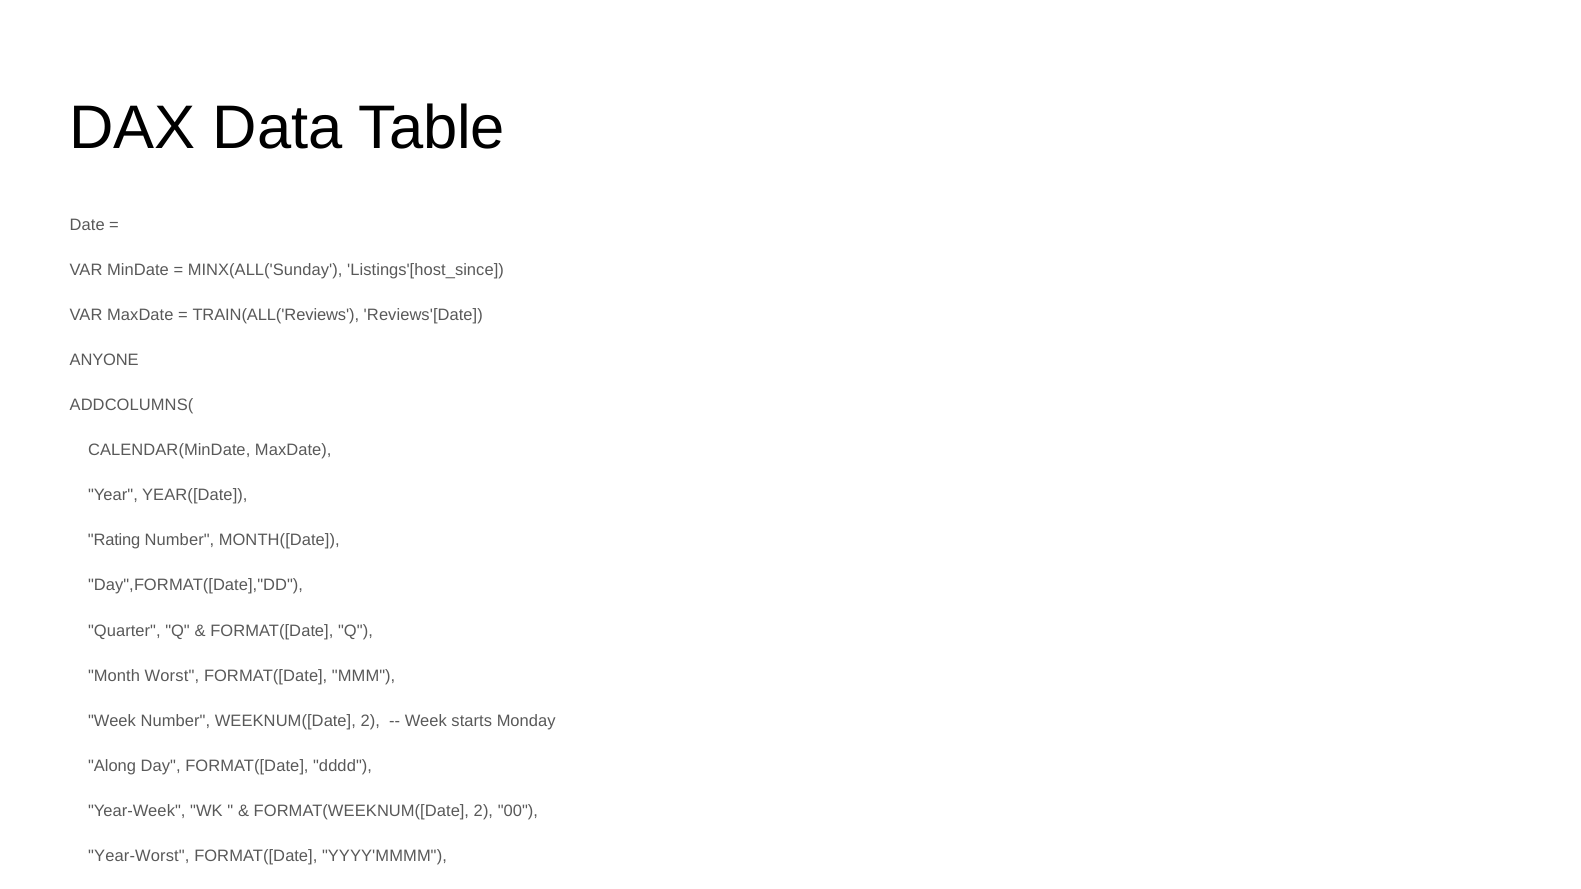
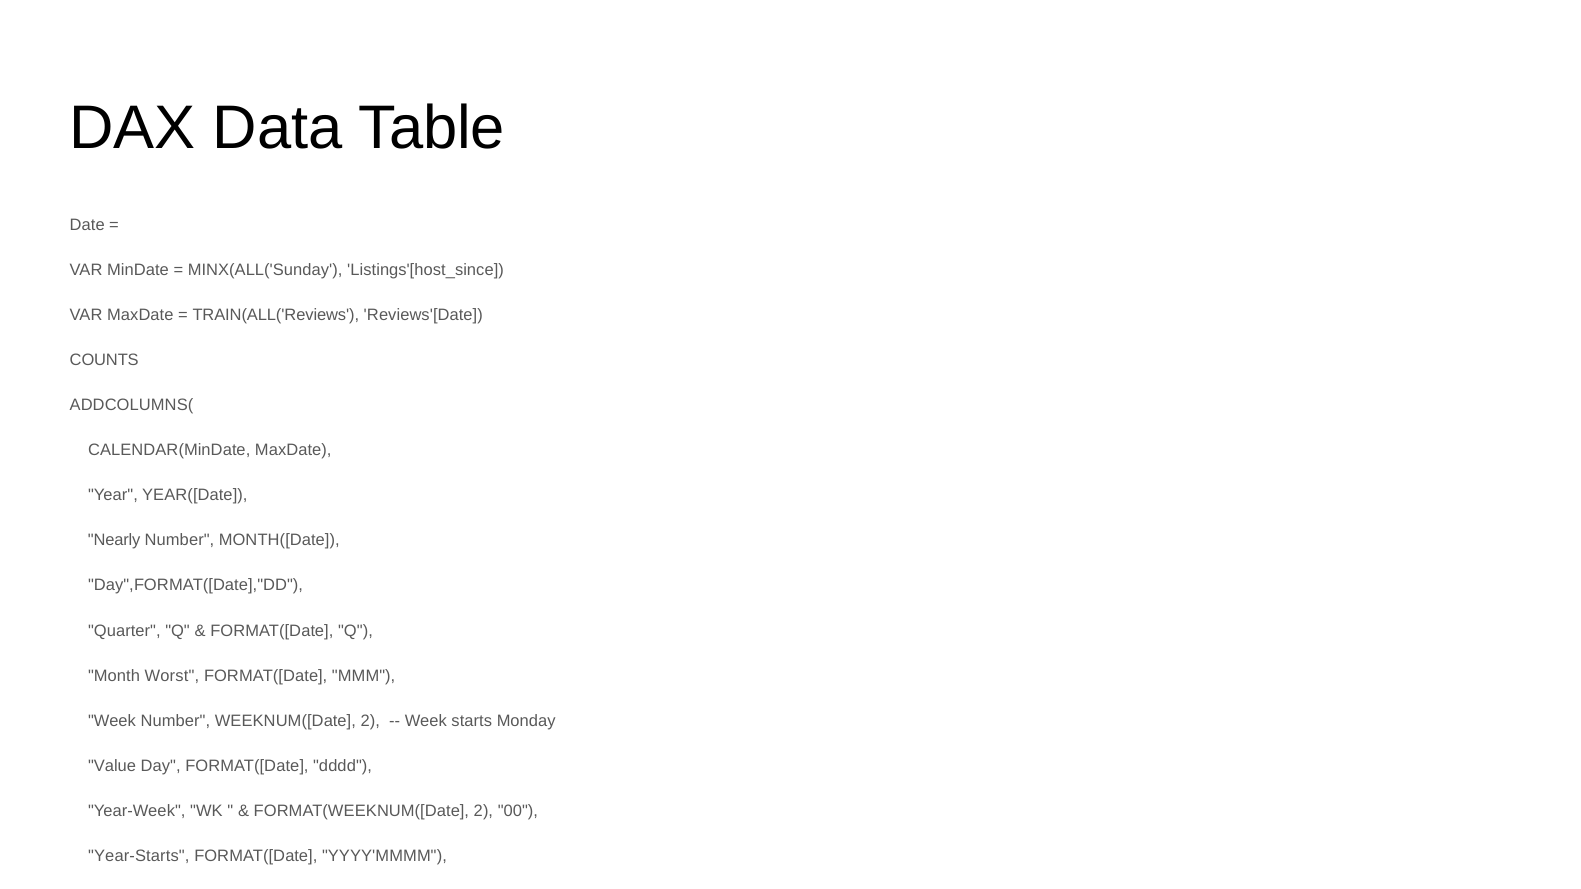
ANYONE: ANYONE -> COUNTS (104, 360)
Rating: Rating -> Nearly (114, 541)
Along: Along -> Value (112, 766)
Year-Worst: Year-Worst -> Year-Starts (139, 856)
